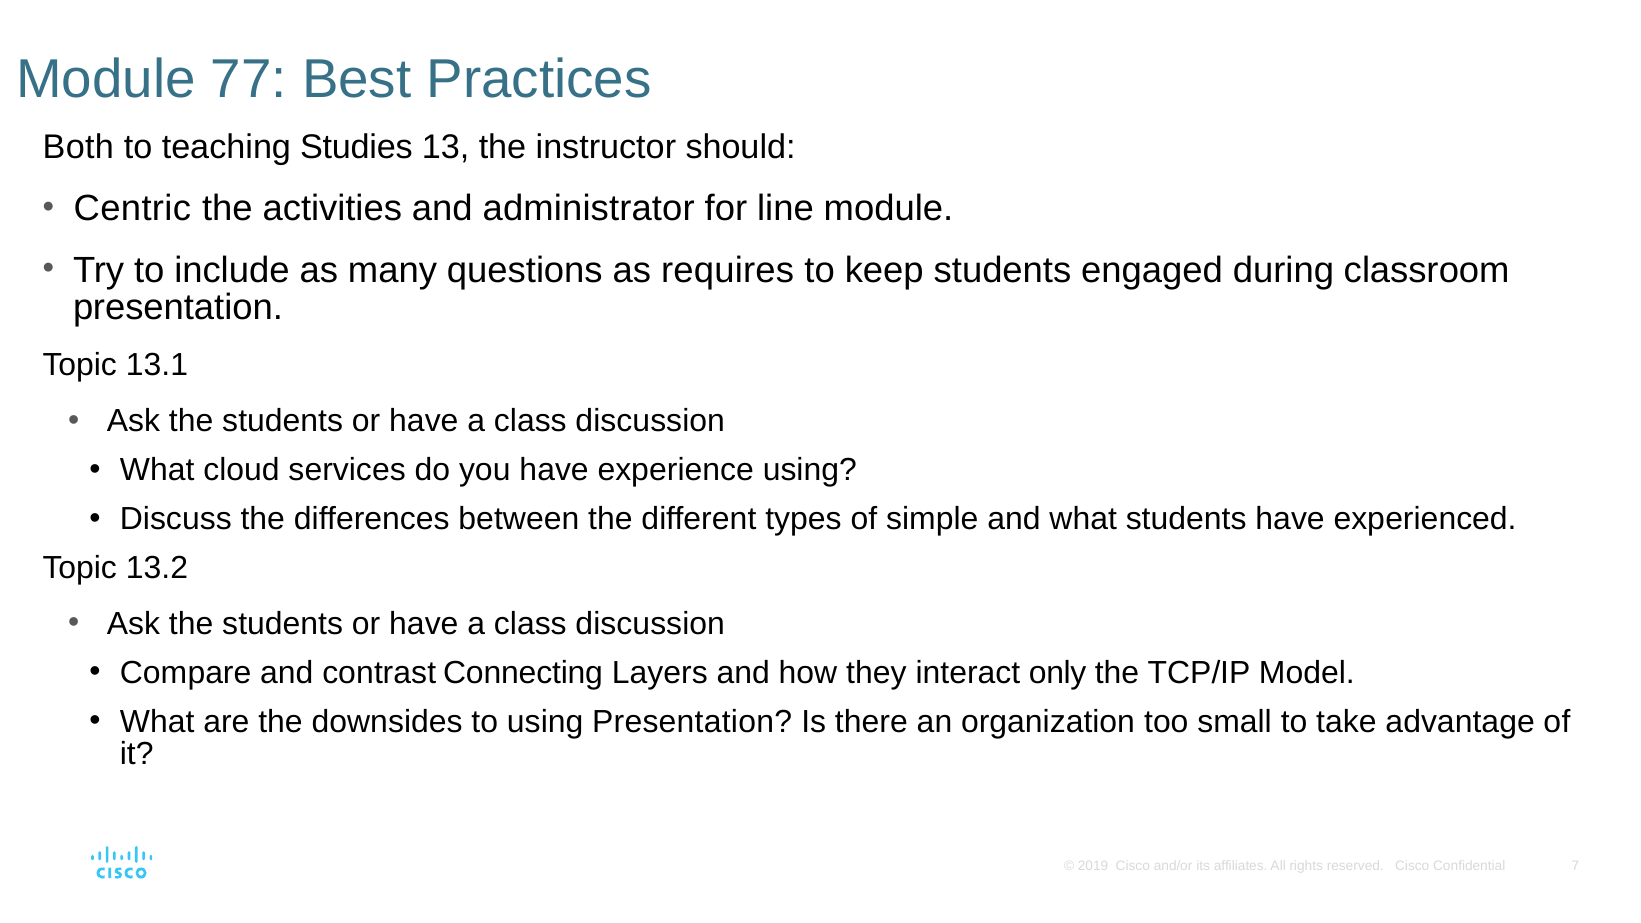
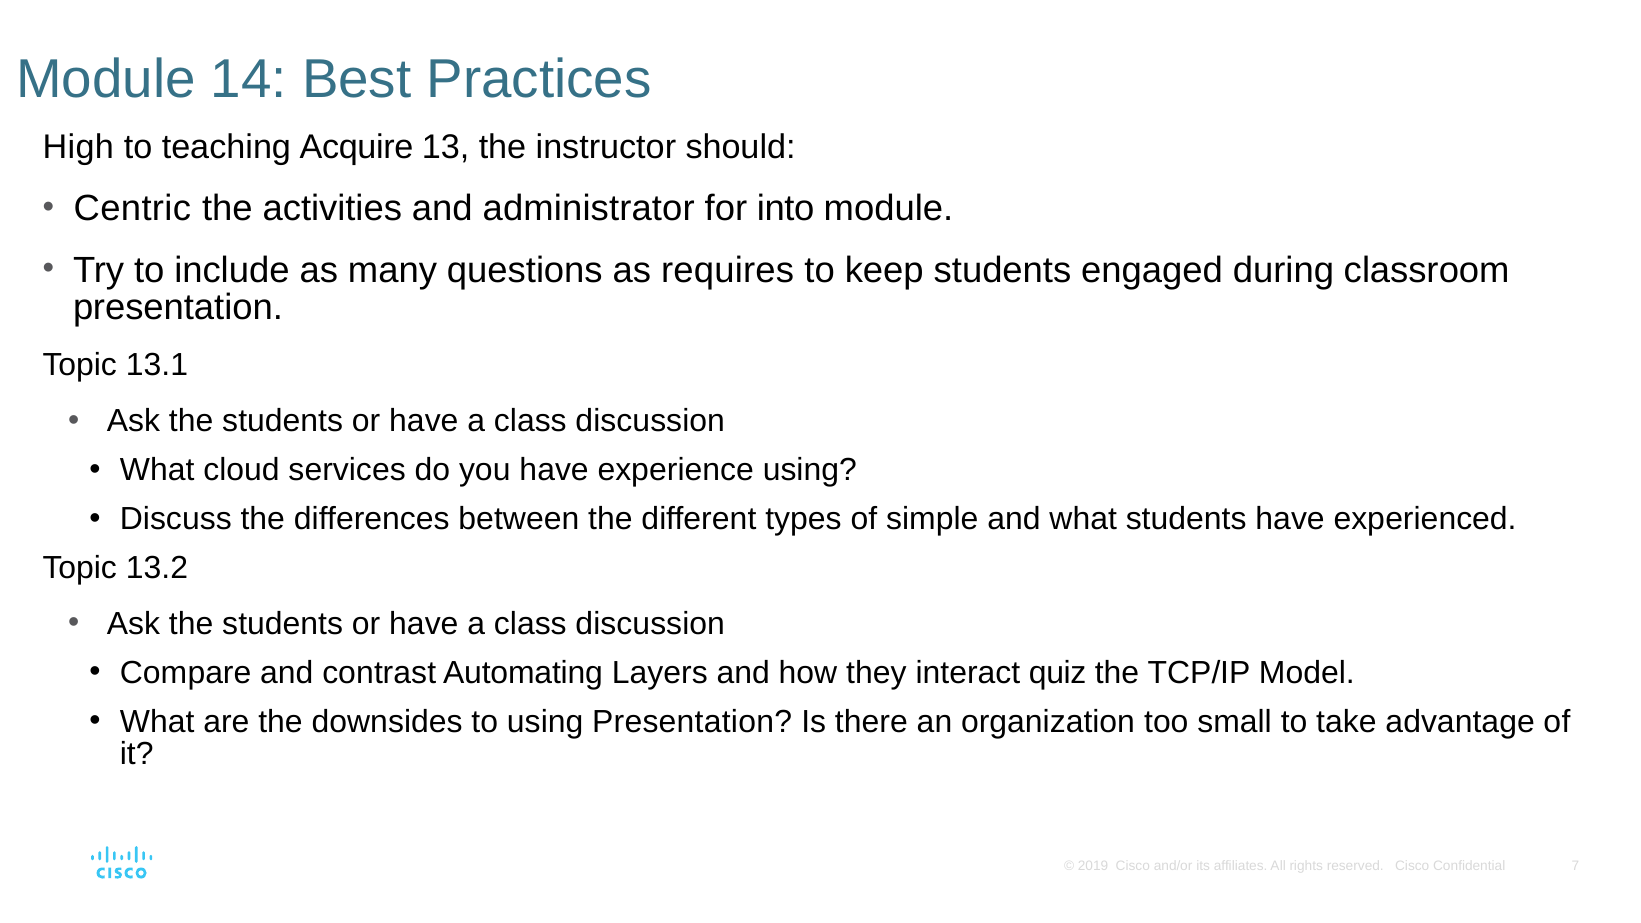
77: 77 -> 14 (249, 79)
Both: Both -> High (78, 148)
Studies: Studies -> Acquire (356, 148)
line: line -> into (786, 208)
Connecting: Connecting -> Automating (523, 673)
only: only -> quiz (1058, 673)
